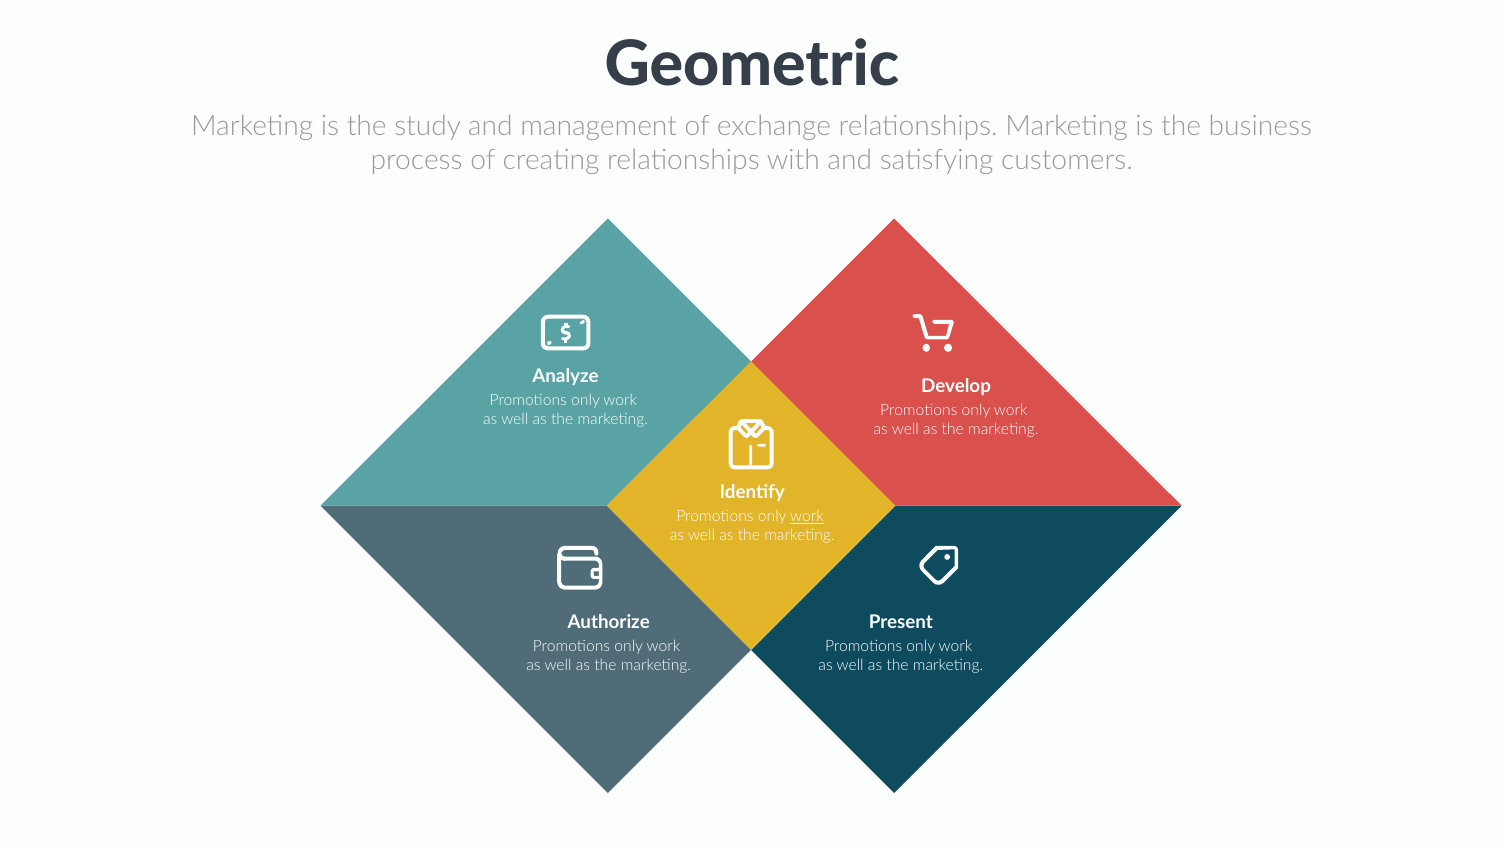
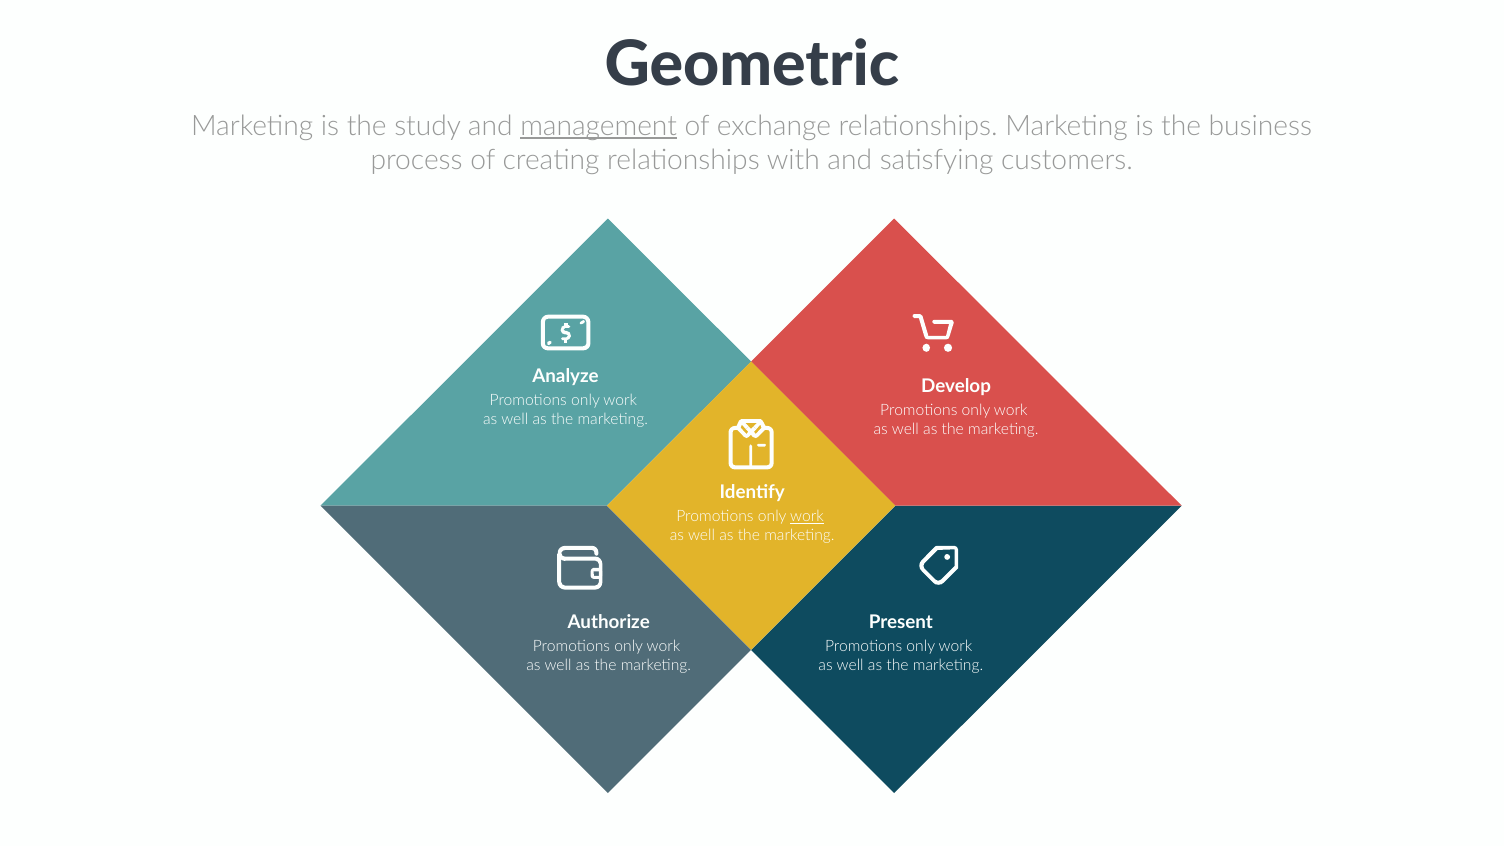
management underline: none -> present (599, 126)
